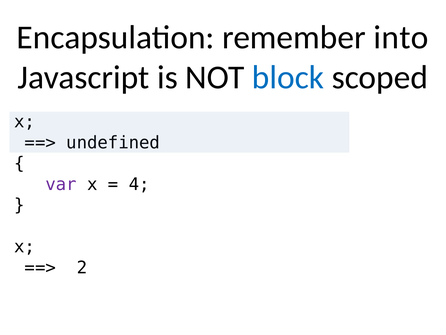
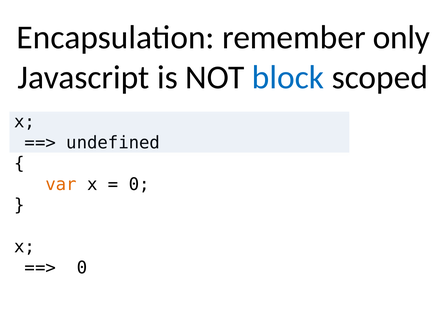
into: into -> only (401, 37)
var colour: purple -> orange (61, 184)
4: 4 -> 0 (139, 184)
2: 2 -> 0 (82, 267)
